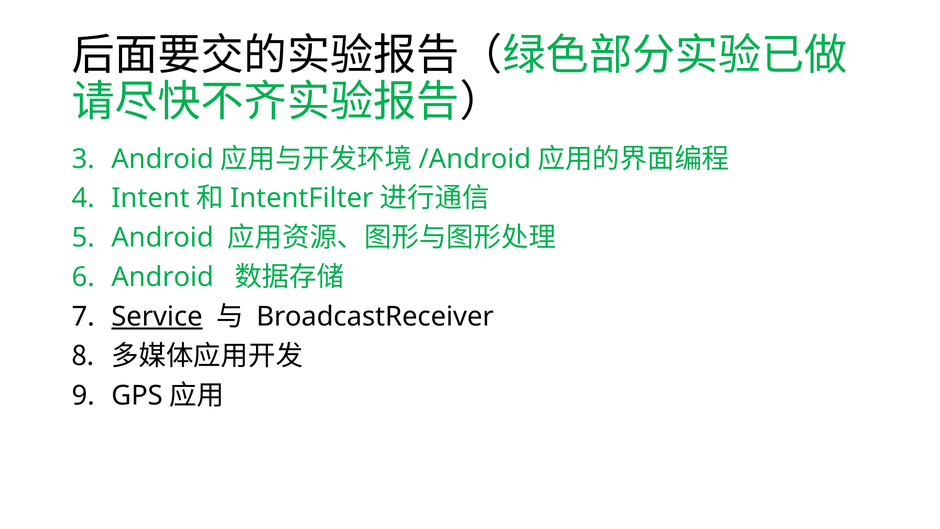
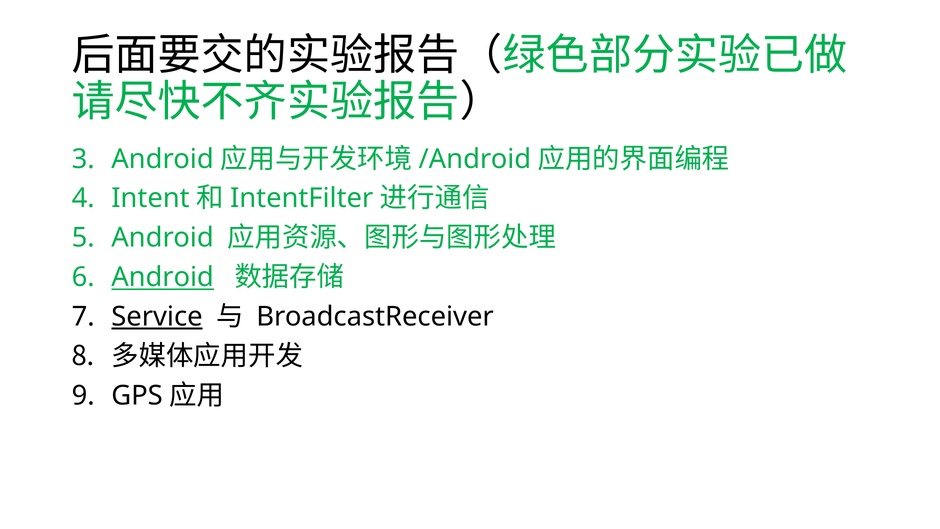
Android underline: none -> present (163, 277)
